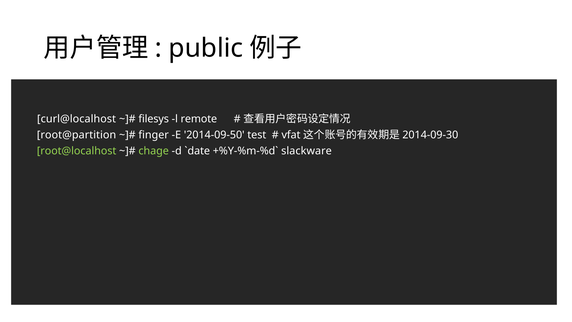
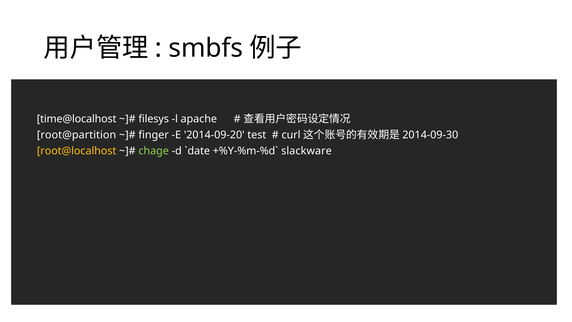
public: public -> smbfs (206, 48)
curl@localhost: curl@localhost -> time@localhost (77, 119)
remote: remote -> apache (199, 119)
2014-09-50: 2014-09-50 -> 2014-09-20 (214, 135)
vfat: vfat -> curl (291, 135)
root@localhost colour: light green -> yellow (77, 151)
